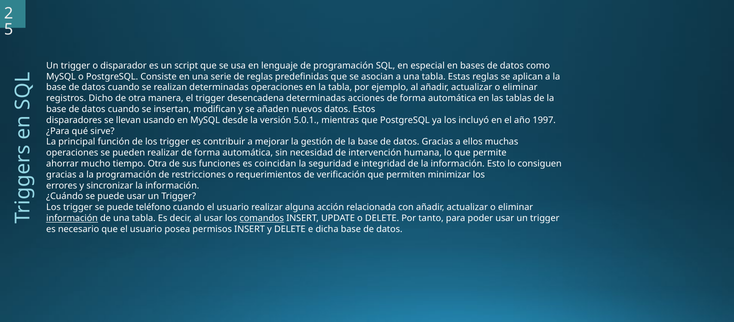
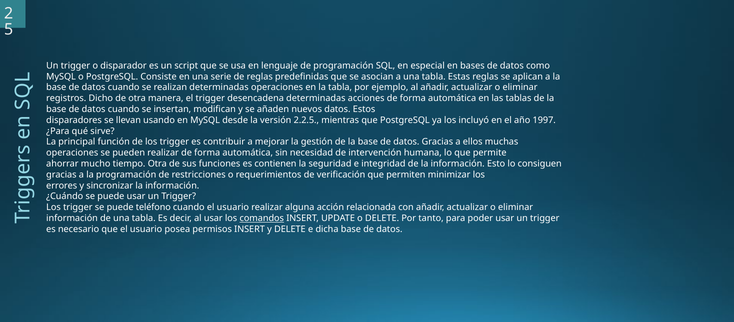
5.0.1: 5.0.1 -> 2.2.5 (306, 120)
coincidan: coincidan -> contienen (275, 164)
información underline: present -> none (72, 218)
